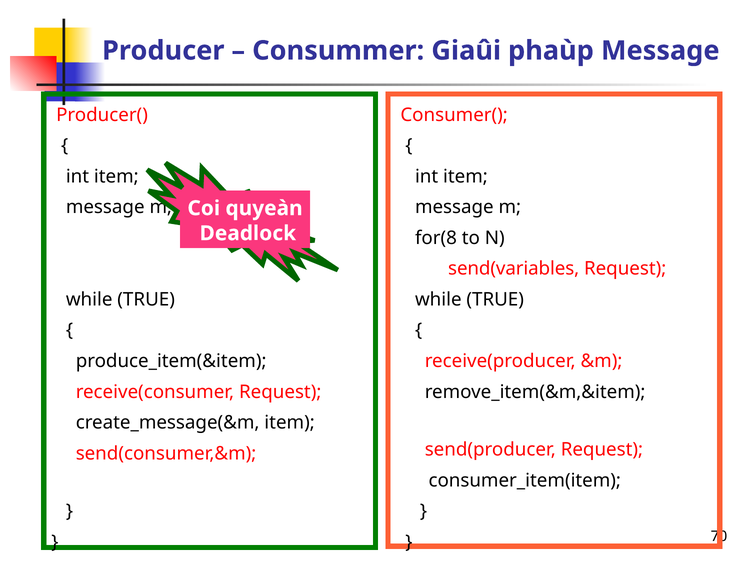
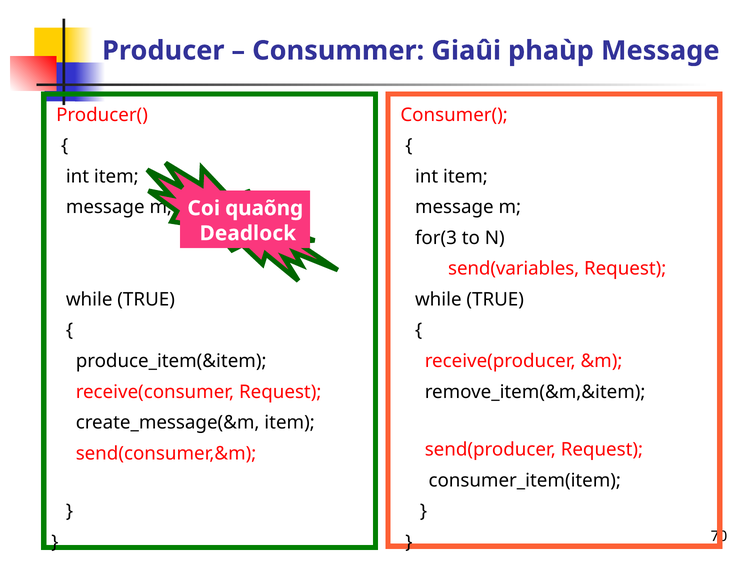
quyeàn: quyeàn -> quaõng (264, 208)
for(8: for(8 -> for(3 (436, 238)
